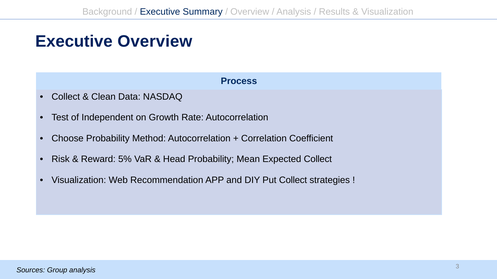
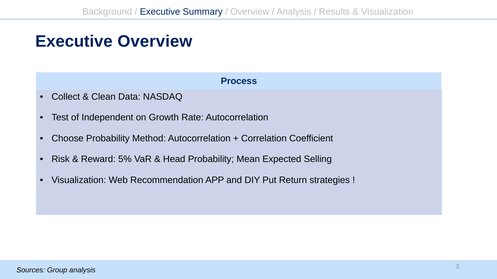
Expected Collect: Collect -> Selling (318, 159)
Put Collect: Collect -> Return (293, 180)
